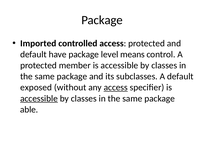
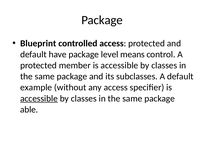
Imported: Imported -> Blueprint (38, 43)
exposed: exposed -> example (36, 88)
access underline: present -> none (116, 88)
